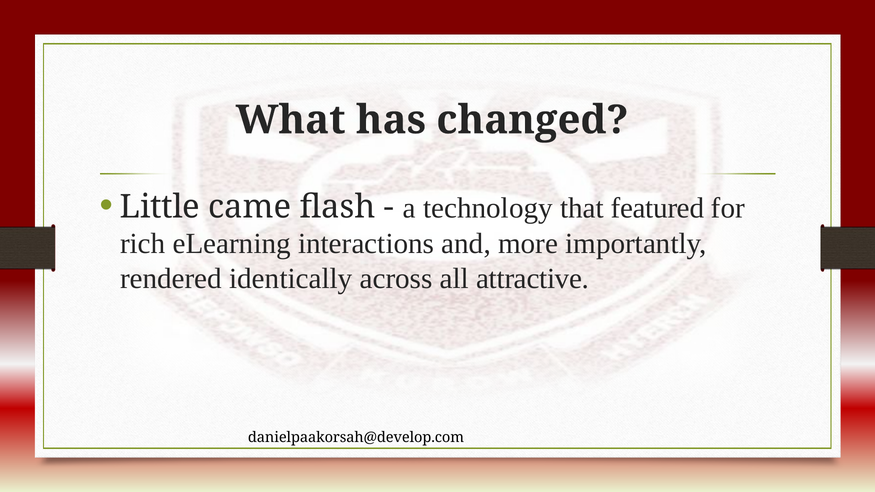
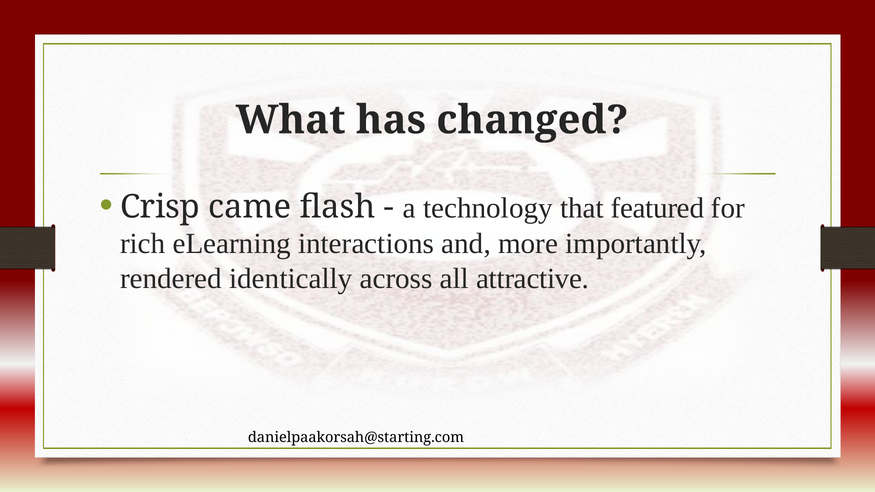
Little: Little -> Crisp (160, 207)
danielpaakorsah@develop.com: danielpaakorsah@develop.com -> danielpaakorsah@starting.com (356, 438)
